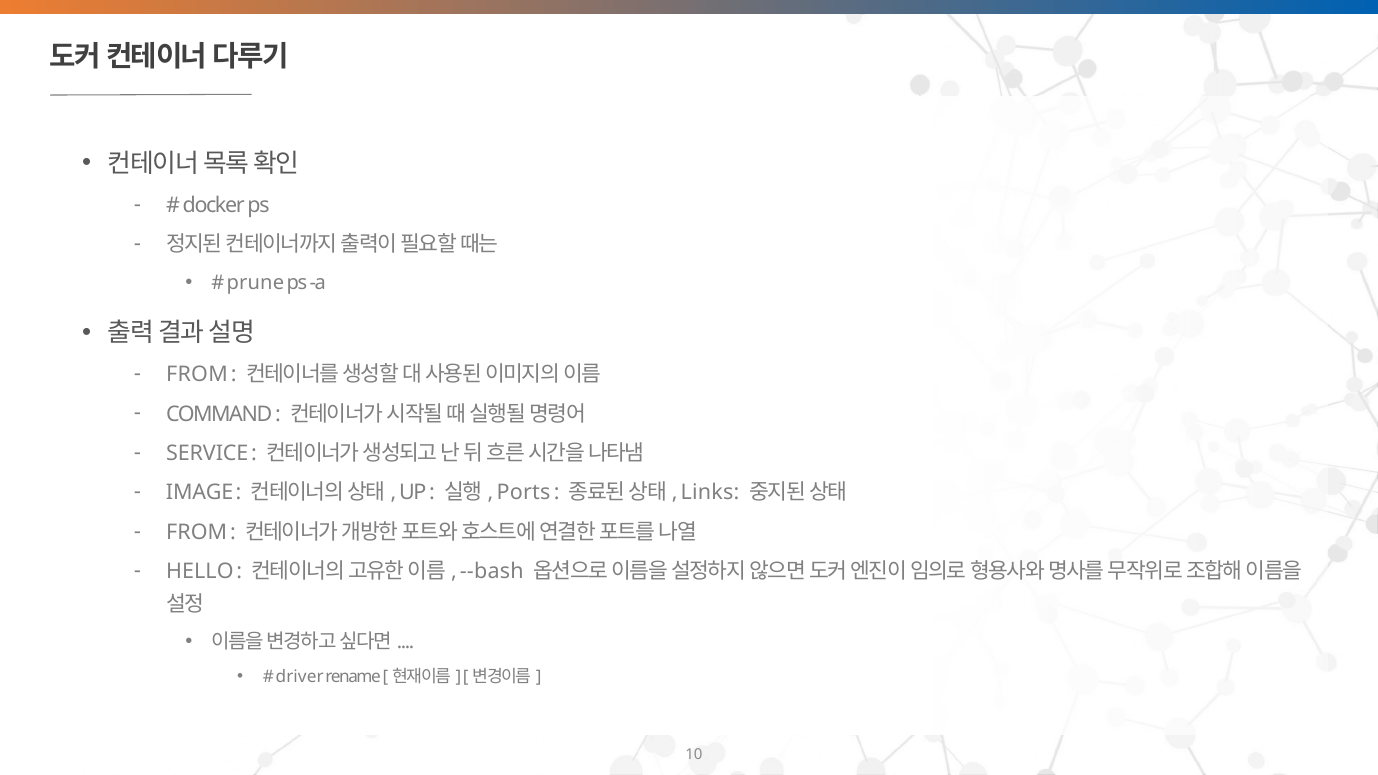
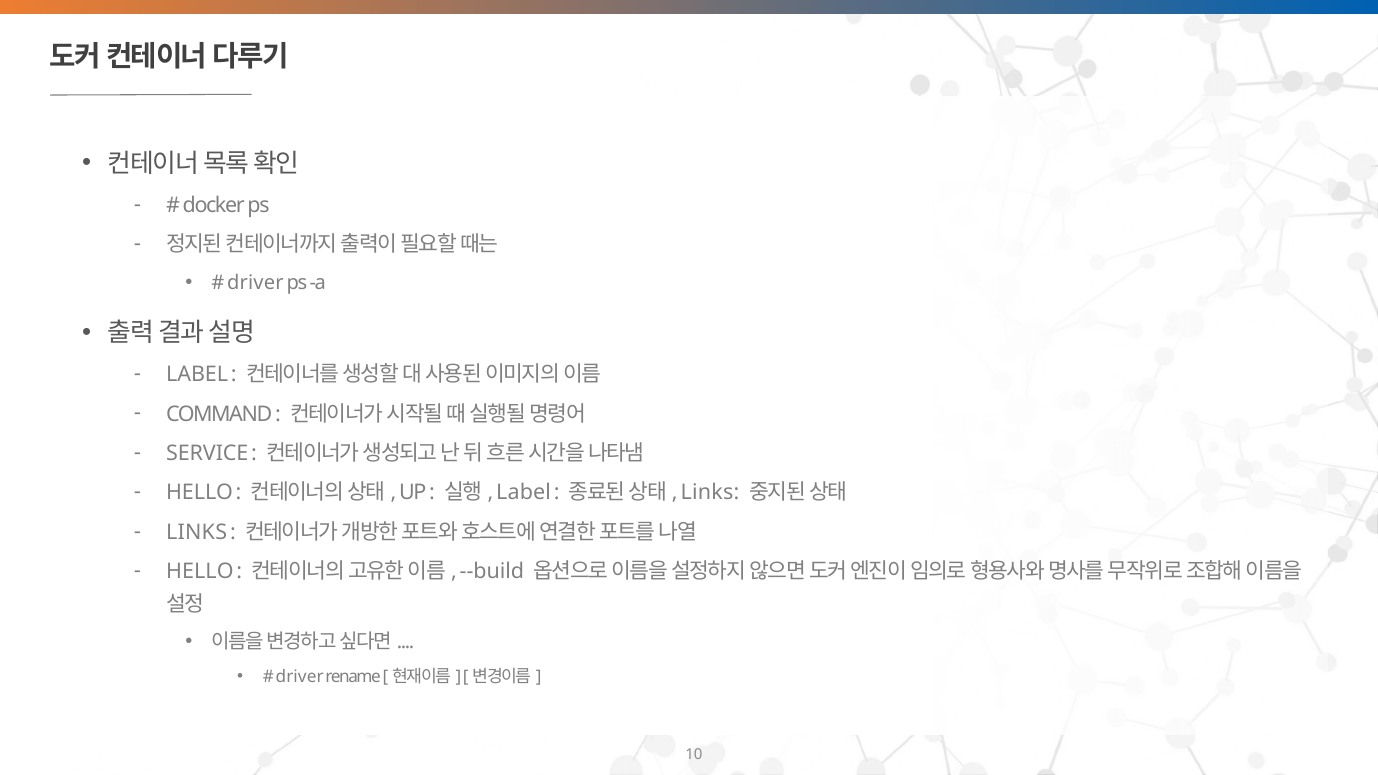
prune: prune -> driver (255, 283)
FROM: FROM -> LABEL (197, 375)
IMAGE: IMAGE -> HELLO (200, 493)
Ports: Ports -> Label (524, 493)
FROM: FROM -> LINKS (197, 532)
--bash: --bash -> --build (492, 572)
